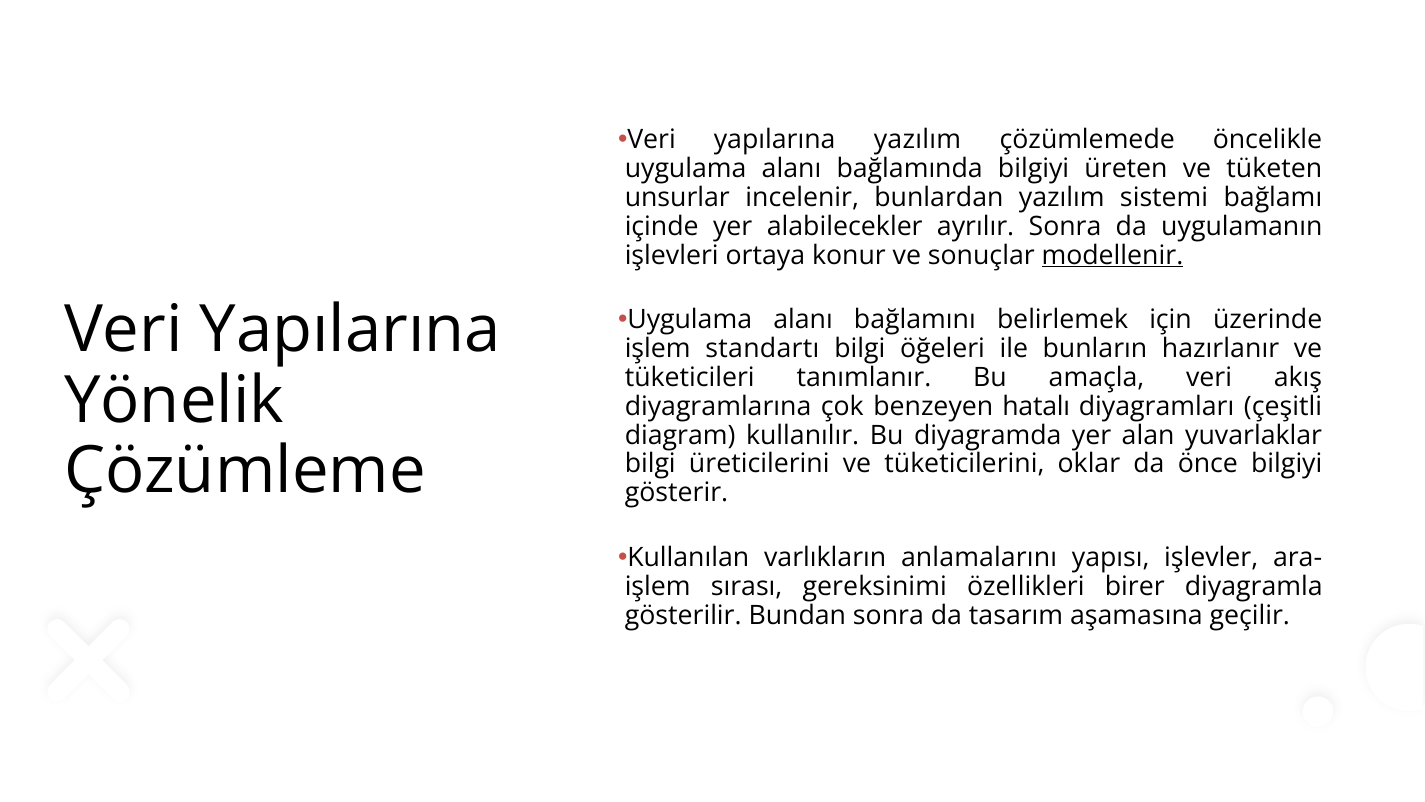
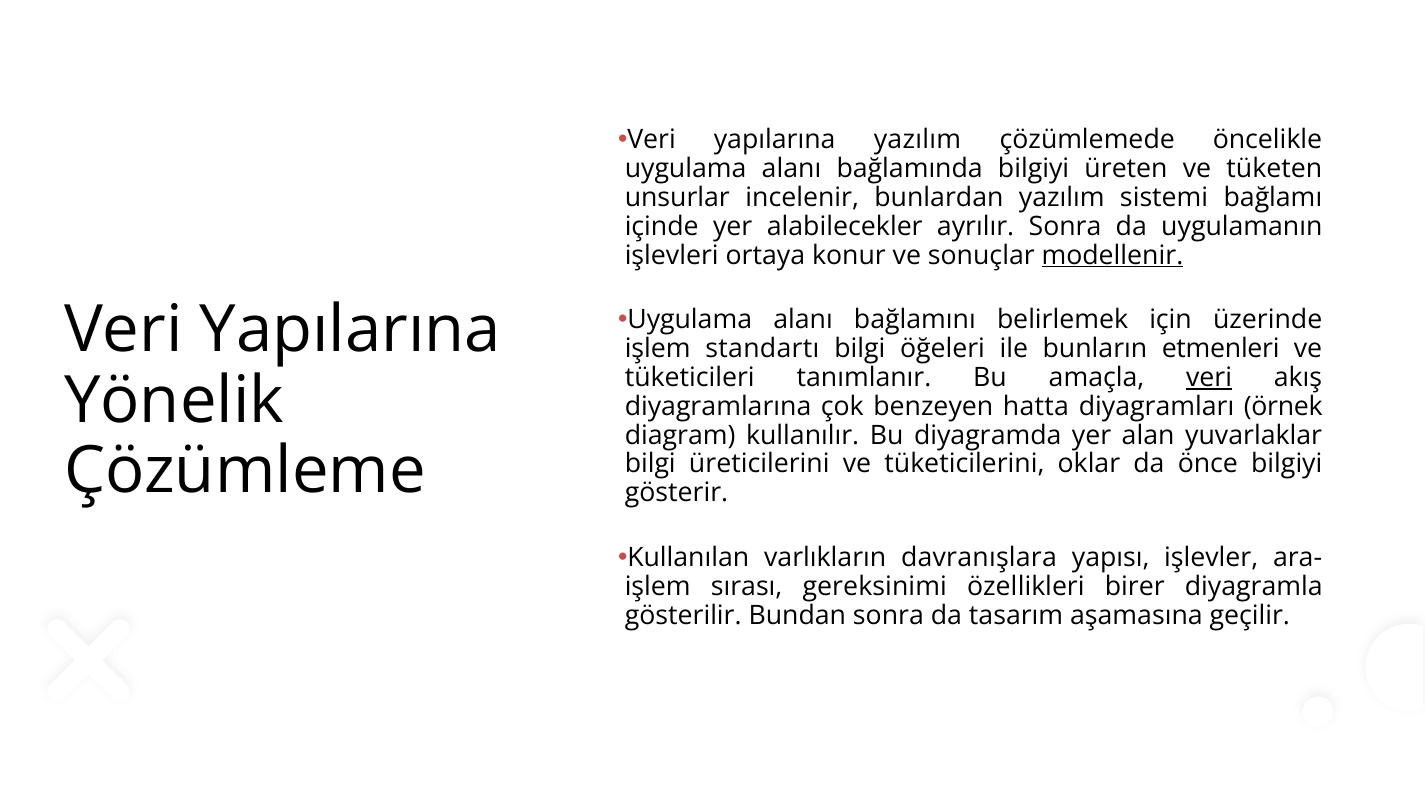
hazırlanır: hazırlanır -> etmenleri (1221, 348)
veri underline: none -> present (1209, 377)
hatalı: hatalı -> hatta (1036, 406)
çeşitli: çeşitli -> örnek (1283, 406)
anlamalarını: anlamalarını -> davranışlara (979, 557)
